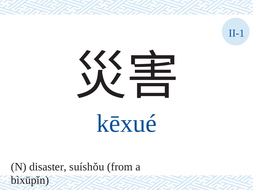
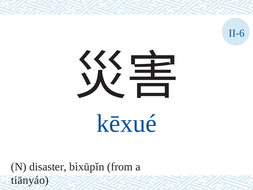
II-1: II-1 -> II-6 (237, 33)
suíshǒu: suíshǒu -> bìxūpǐn (87, 166)
bìxūpǐn: bìxūpǐn -> tiānyáo (30, 180)
